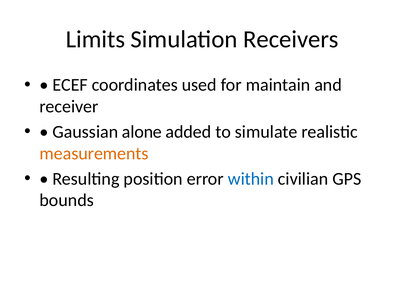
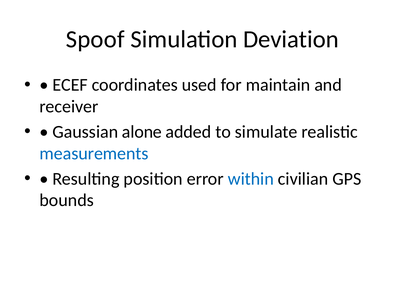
Limits: Limits -> Spoof (95, 39)
Receivers: Receivers -> Deviation (291, 39)
measurements colour: orange -> blue (94, 153)
